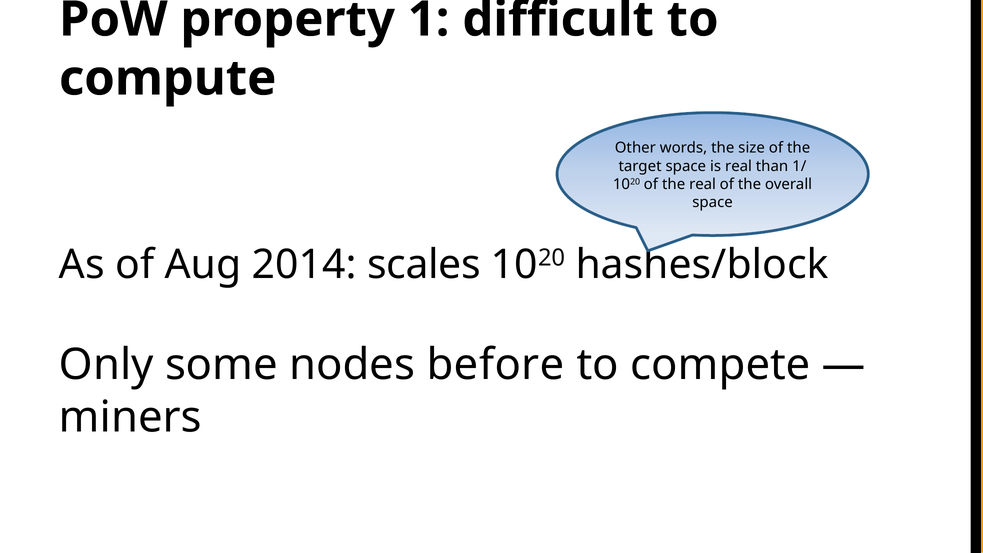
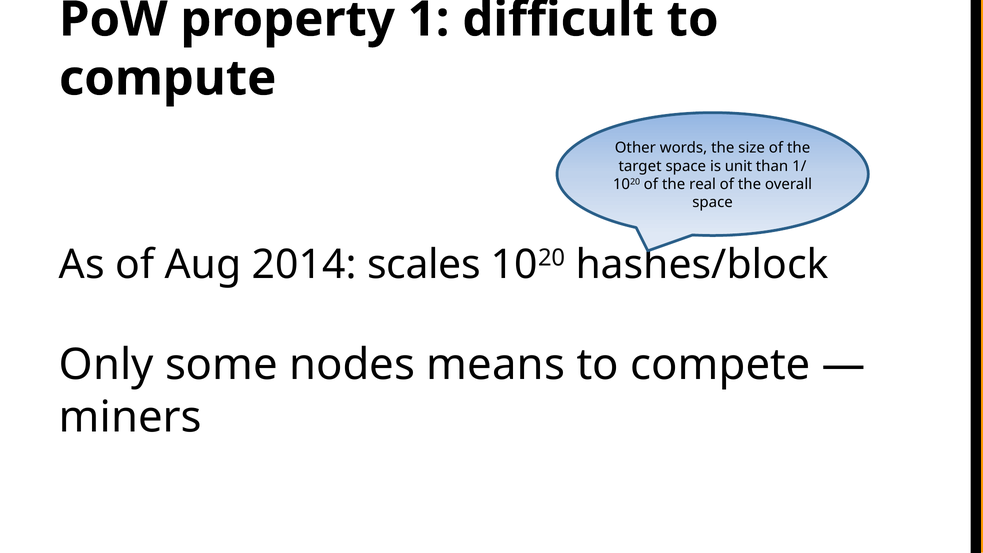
is real: real -> unit (739, 166)
before: before -> means (496, 365)
